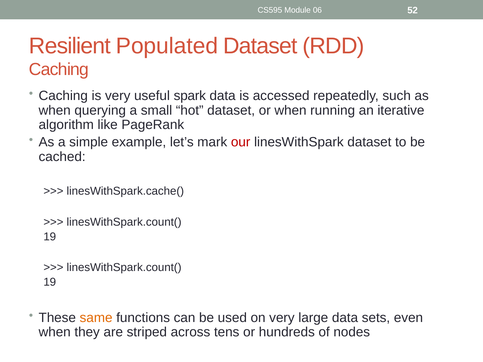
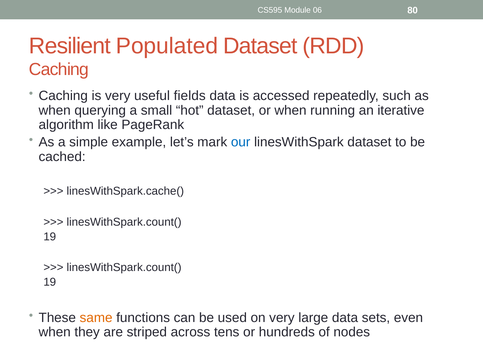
52: 52 -> 80 (413, 10)
spark: spark -> fields (190, 96)
our colour: red -> blue (241, 142)
